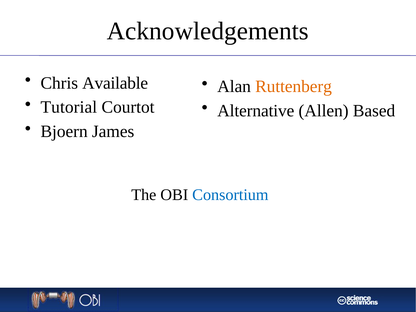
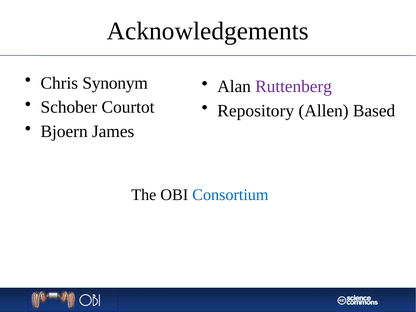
Available: Available -> Synonym (115, 83)
Ruttenberg colour: orange -> purple (294, 86)
Tutorial: Tutorial -> Schober (69, 107)
Alternative: Alternative -> Repository (256, 111)
